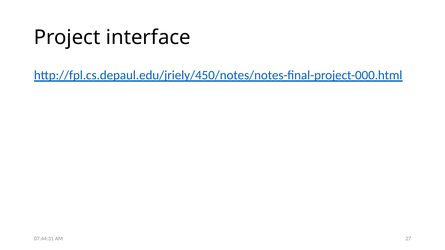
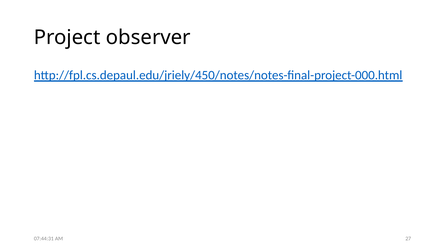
interface: interface -> observer (148, 37)
